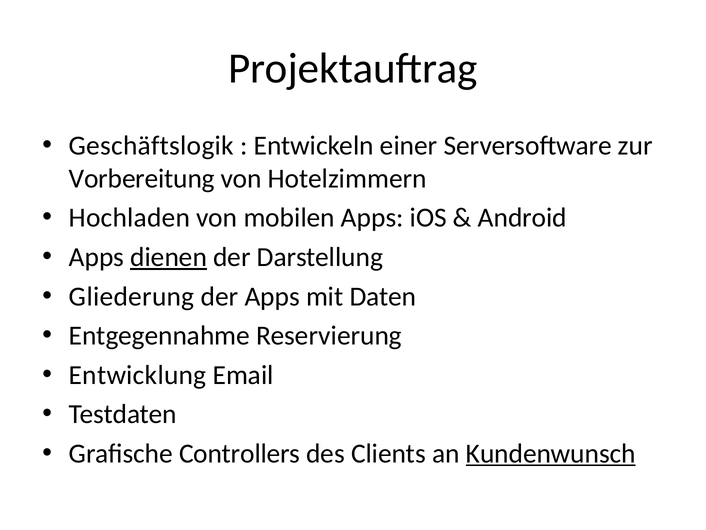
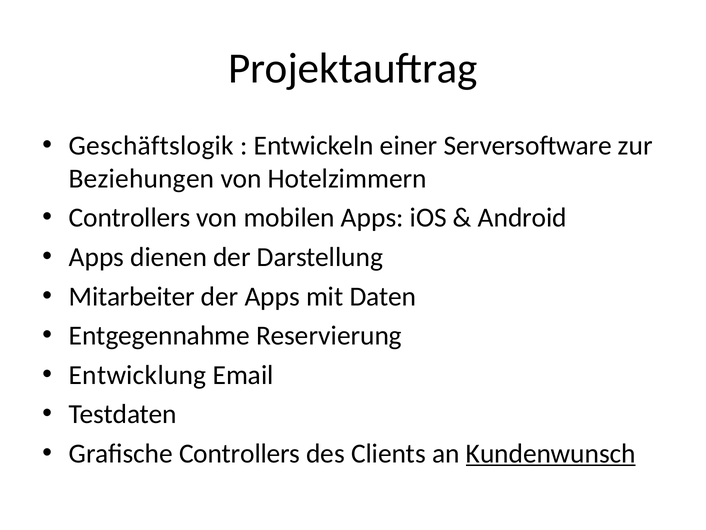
Vorbereitung: Vorbereitung -> Beziehungen (142, 178)
Hochladen: Hochladen -> Controllers (130, 218)
dienen underline: present -> none (169, 257)
Gliederung: Gliederung -> Mitarbeiter (132, 296)
